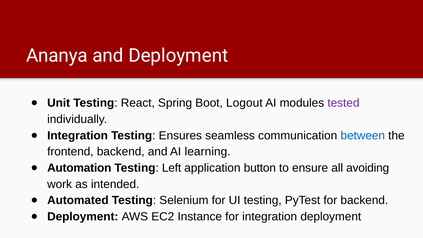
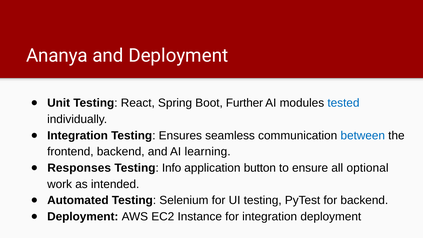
Logout: Logout -> Further (244, 103)
tested colour: purple -> blue (343, 103)
Automation: Automation -> Responses (79, 168)
Left: Left -> Info (172, 168)
avoiding: avoiding -> optional (368, 168)
